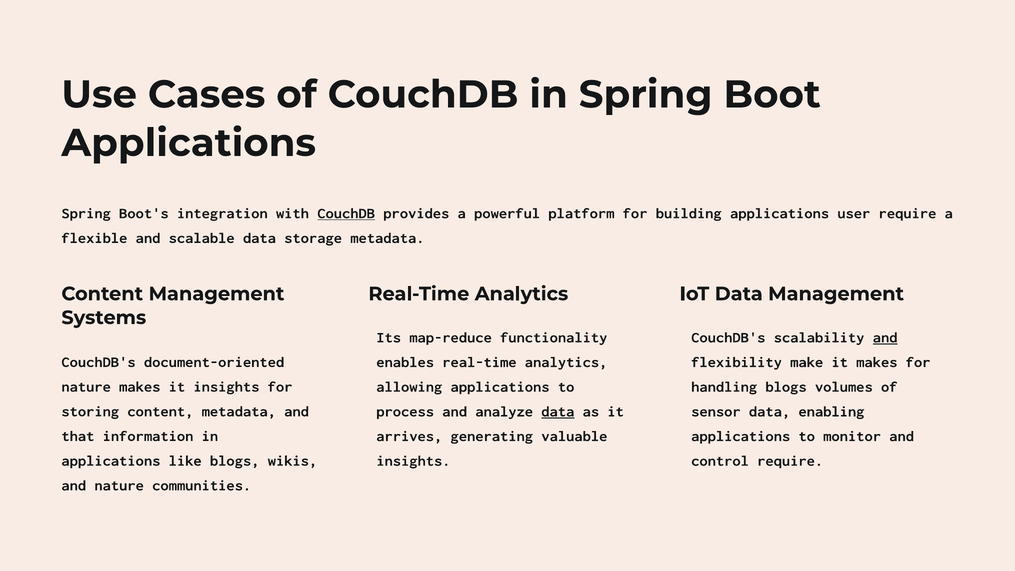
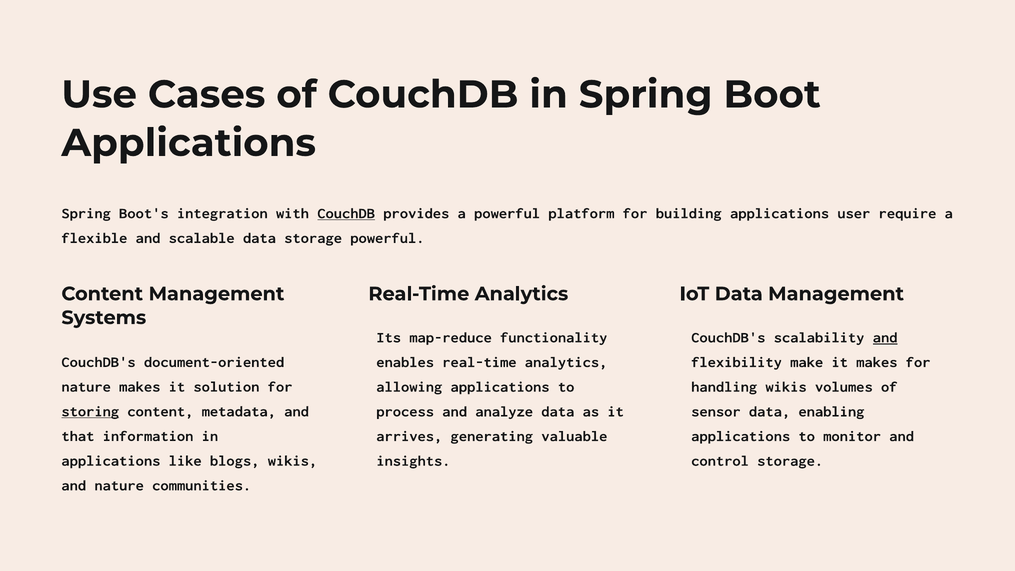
storage metadata: metadata -> powerful (387, 238)
it insights: insights -> solution (226, 387)
handling blogs: blogs -> wikis (786, 387)
storing underline: none -> present (90, 411)
data underline: present -> none (558, 411)
control require: require -> storage (790, 461)
